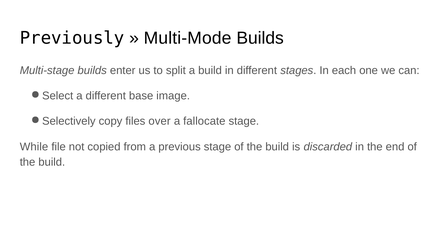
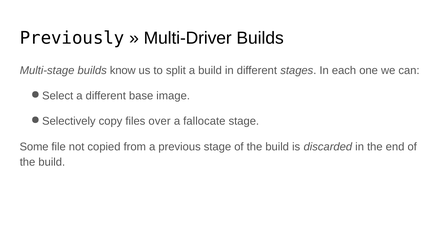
Multi-Mode: Multi-Mode -> Multi-Driver (188, 38)
enter: enter -> know (123, 70)
While: While -> Some (34, 147)
